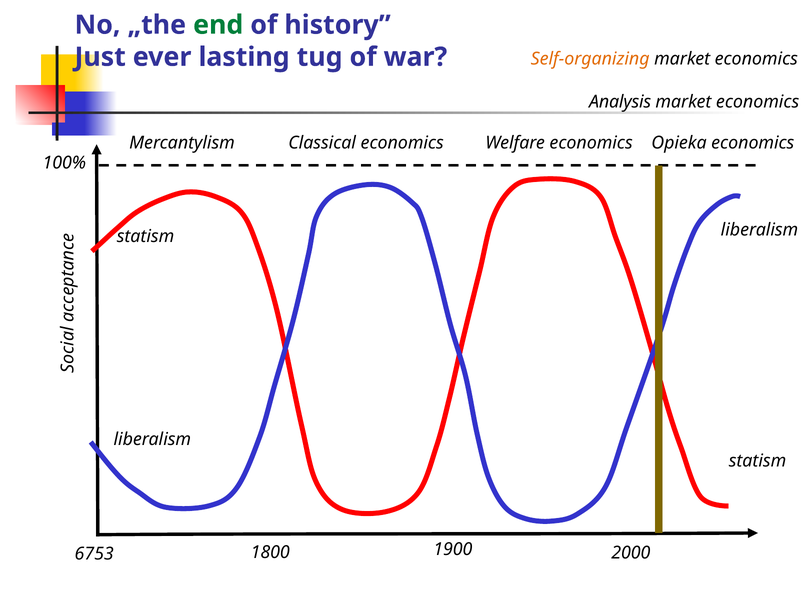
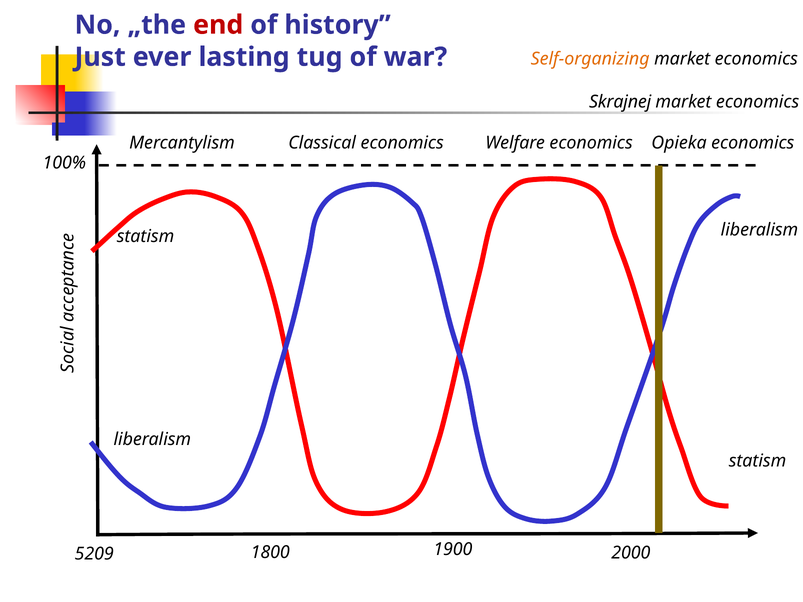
end colour: green -> red (218, 25)
Analysis: Analysis -> Skrajnej (620, 102)
6753: 6753 -> 5209 (94, 554)
